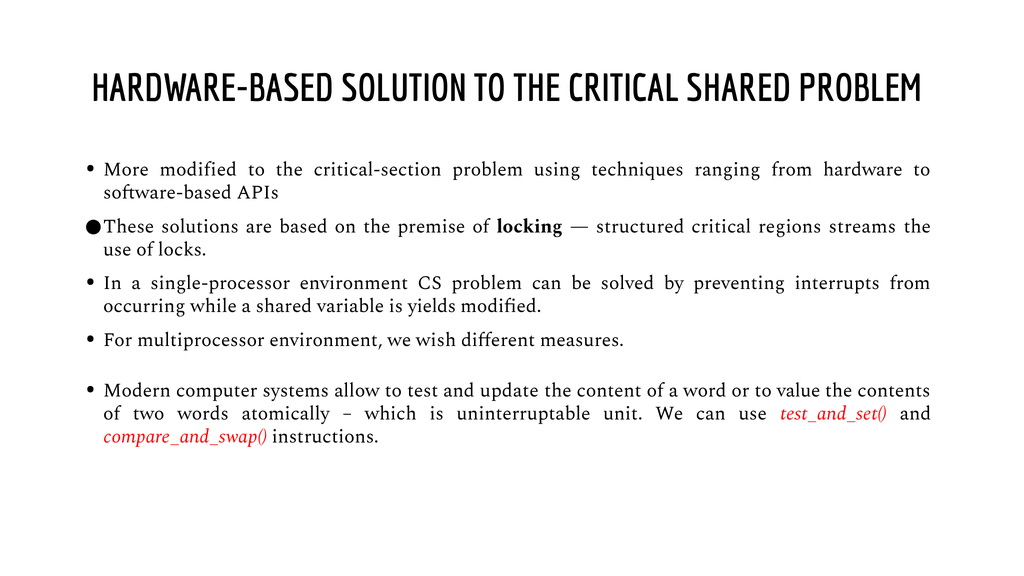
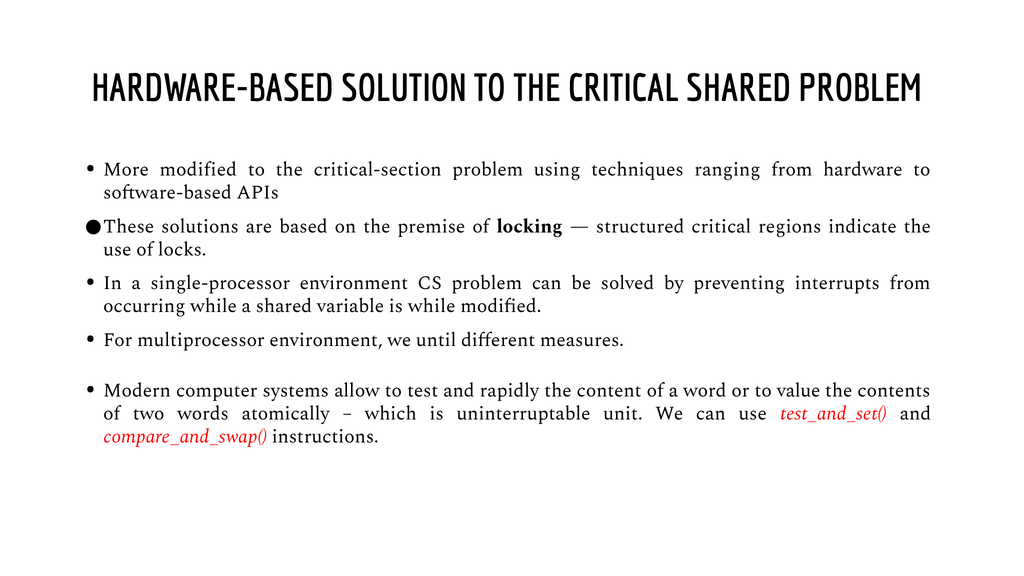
streams: streams -> indicate (863, 226)
is yields: yields -> while (432, 306)
wish: wish -> until (436, 340)
update: update -> rapidly (509, 391)
